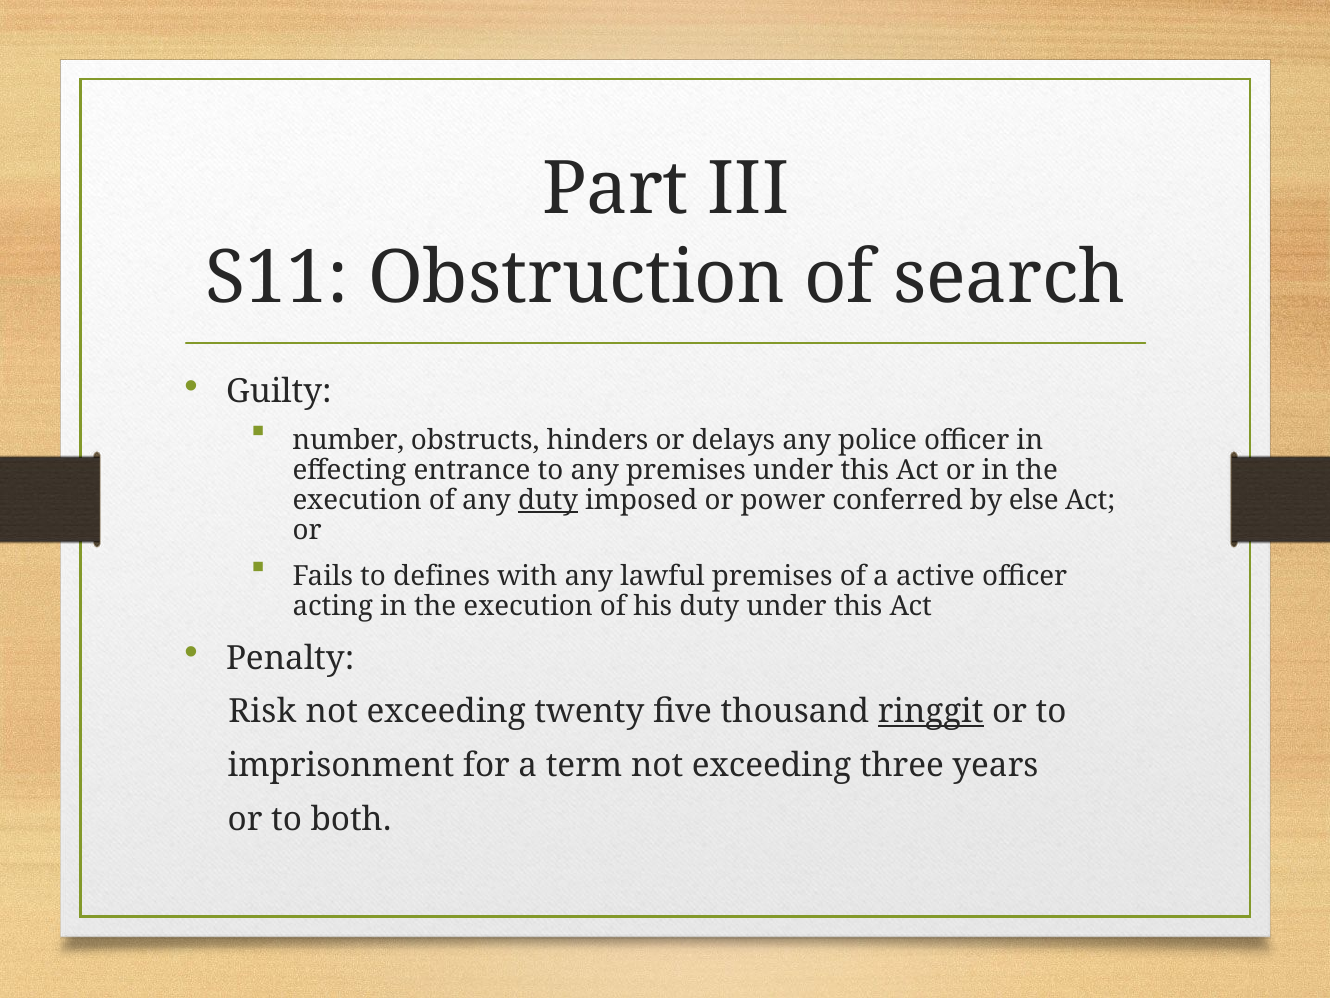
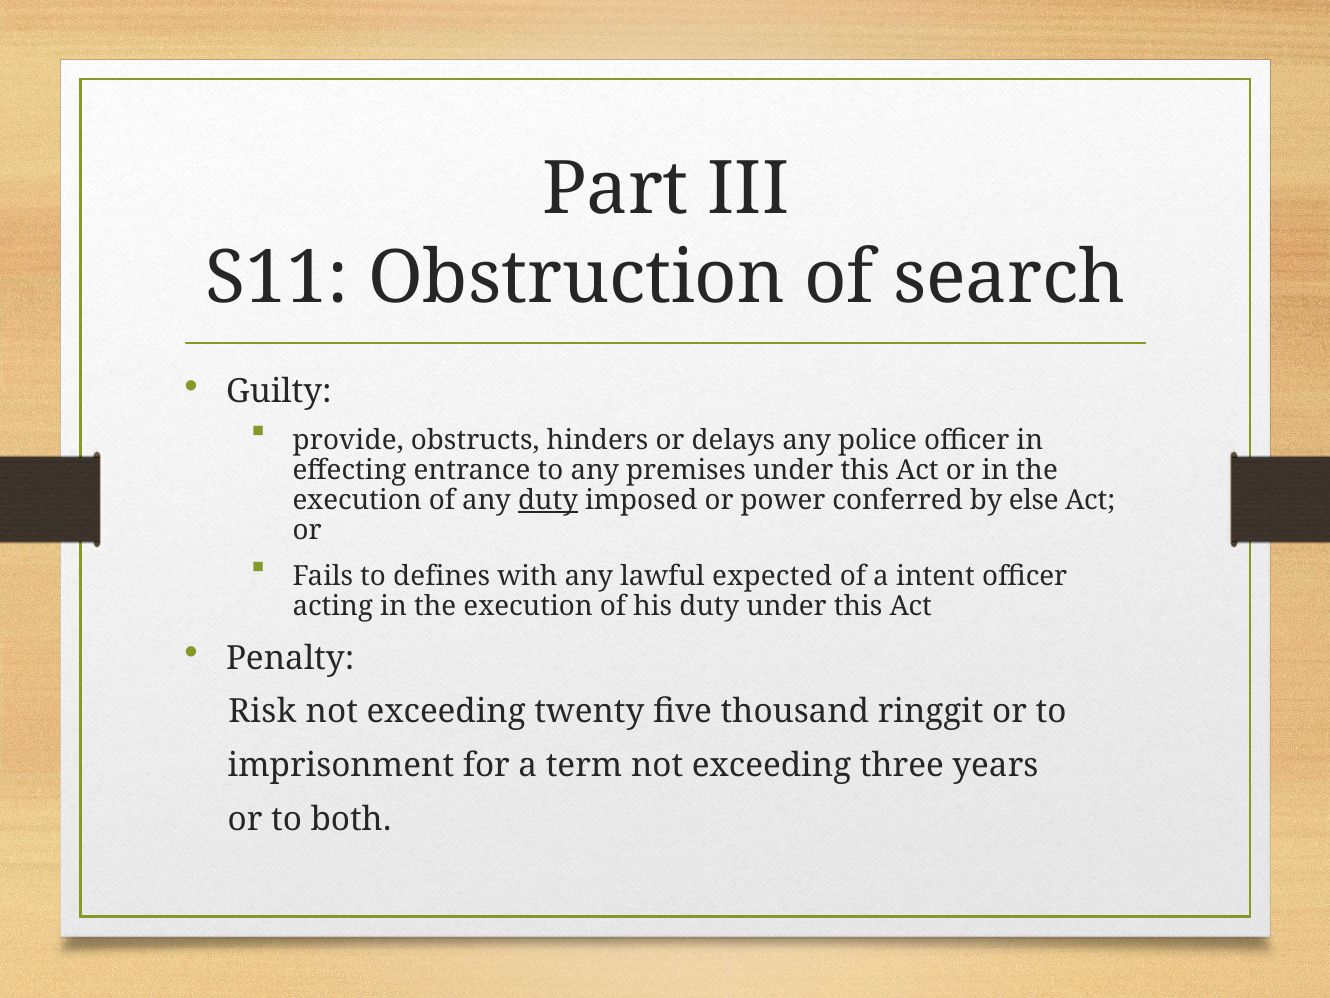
number: number -> provide (348, 440)
lawful premises: premises -> expected (772, 576)
active: active -> intent (935, 576)
ringgit underline: present -> none (931, 712)
